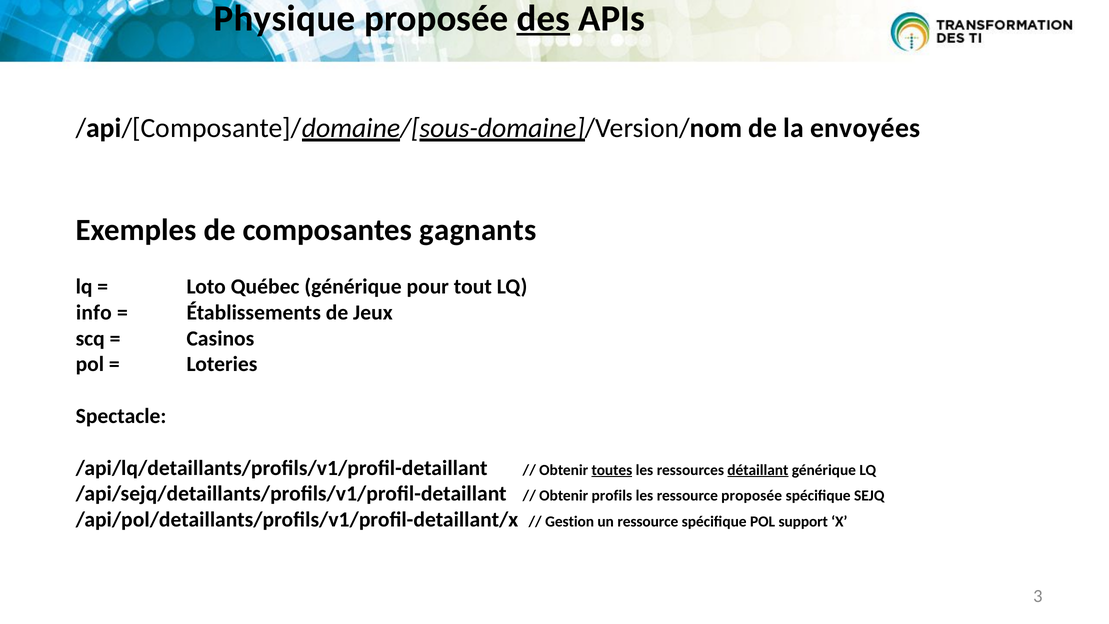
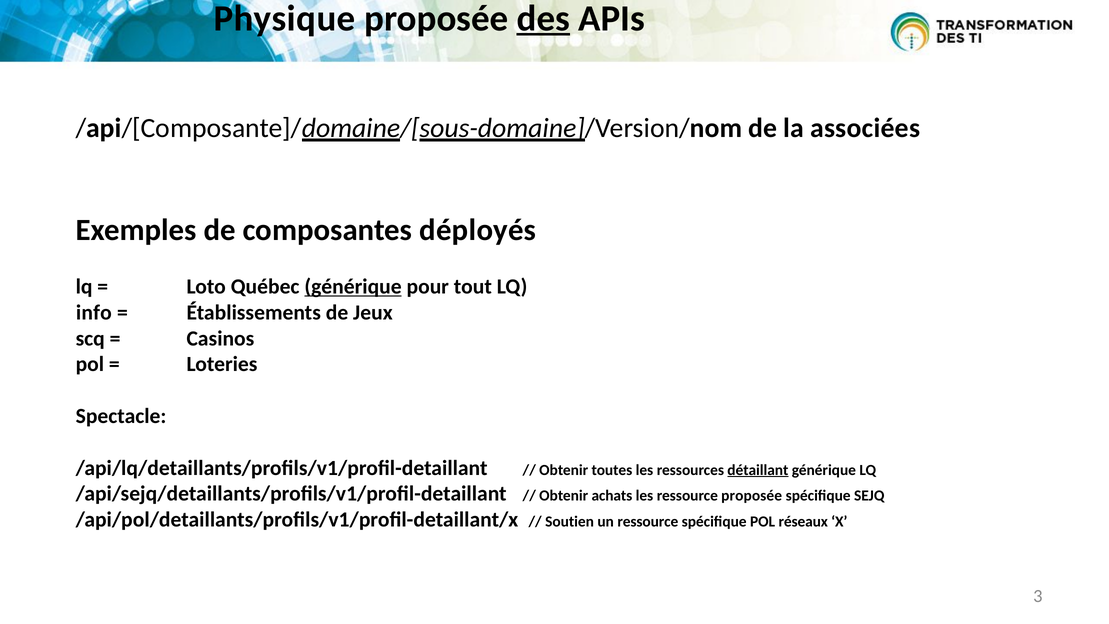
envoyées: envoyées -> associées (865, 128)
gagnants: gagnants -> déployés (478, 230)
générique underline: none -> present (353, 287)
toutes underline: present -> none (612, 470)
profils: profils -> achats (612, 496)
Gestion: Gestion -> Soutien (570, 522)
support: support -> réseaux (803, 522)
